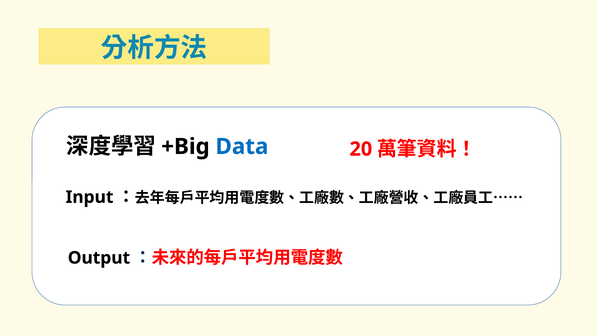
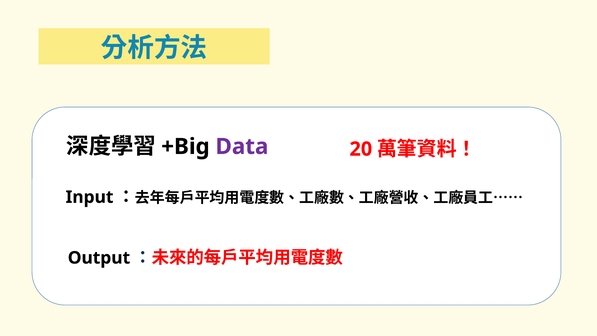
Data colour: blue -> purple (242, 146)
